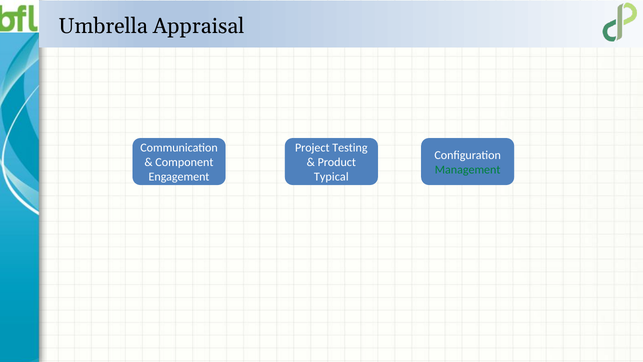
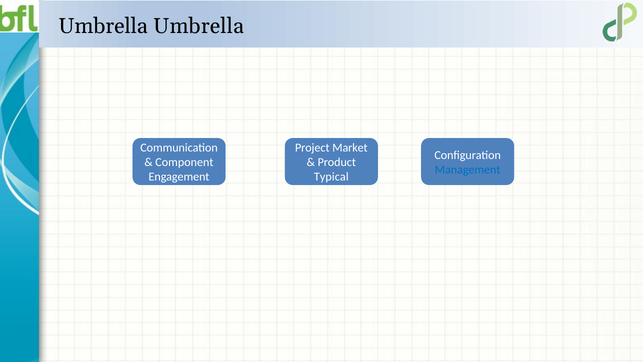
Umbrella Appraisal: Appraisal -> Umbrella (199, 26)
Testing: Testing -> Market (350, 148)
Management colour: green -> blue (468, 169)
